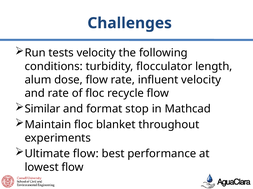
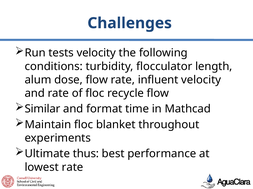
stop: stop -> time (137, 109)
Ultimate flow: flow -> thus (86, 154)
lowest flow: flow -> rate (72, 168)
